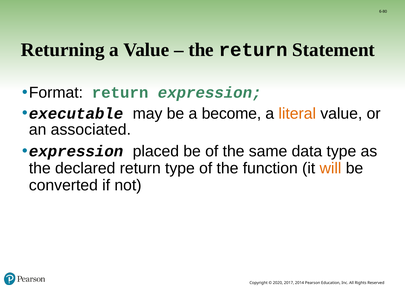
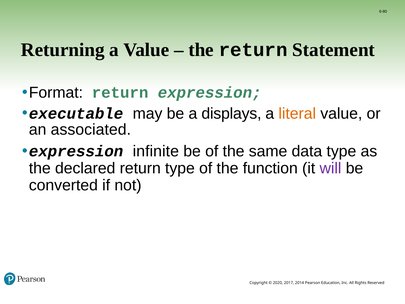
become: become -> displays (231, 113)
placed: placed -> infinite (156, 151)
will colour: orange -> purple (330, 168)
